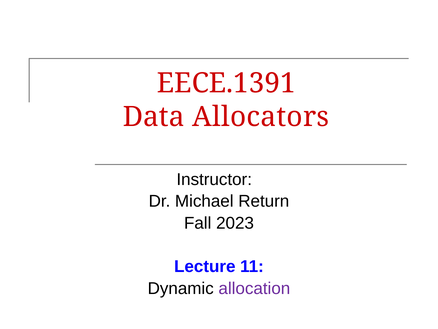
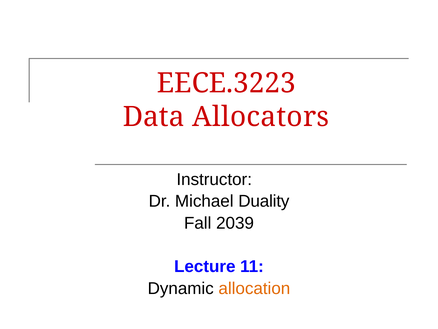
EECE.1391: EECE.1391 -> EECE.3223 (226, 83)
Return: Return -> Duality (264, 201)
2023: 2023 -> 2039 (235, 223)
allocation colour: purple -> orange (254, 288)
